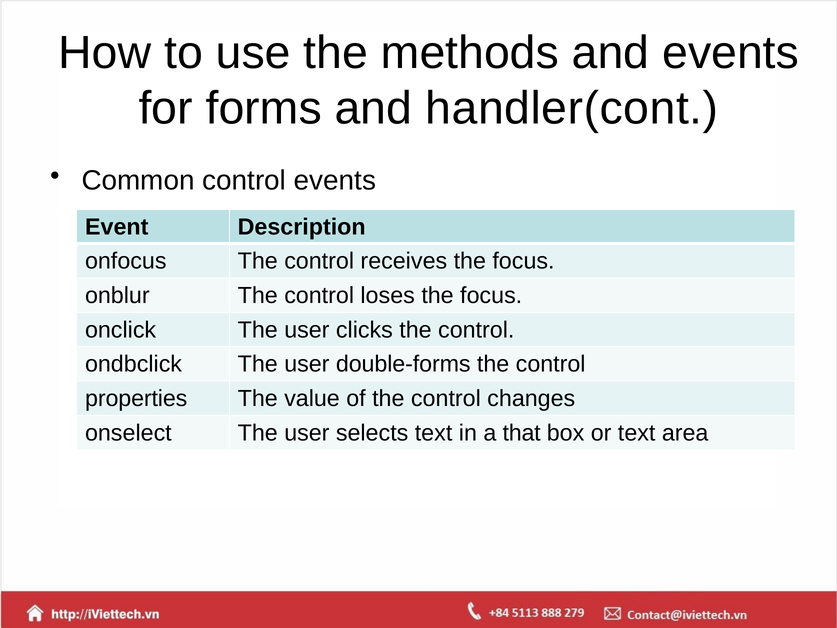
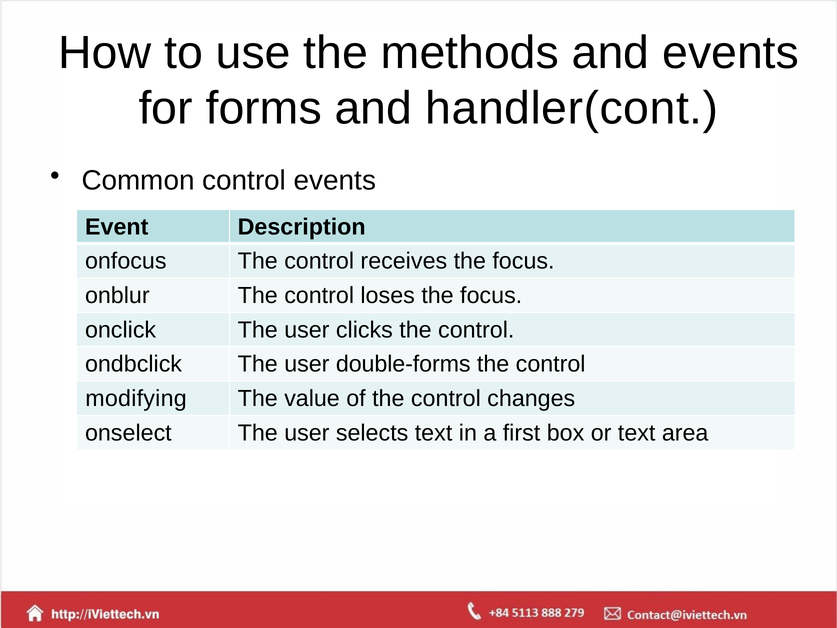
properties: properties -> modifying (136, 398)
that: that -> first (522, 433)
